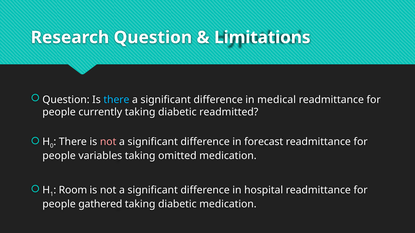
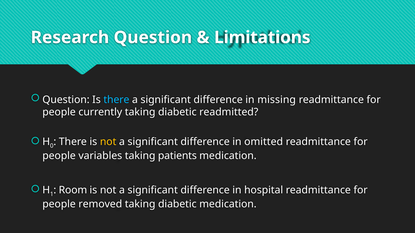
medical: medical -> missing (277, 100)
not colour: pink -> yellow (108, 142)
forecast: forecast -> omitted (264, 142)
omitted: omitted -> patients (177, 156)
gathered: gathered -> removed (100, 205)
